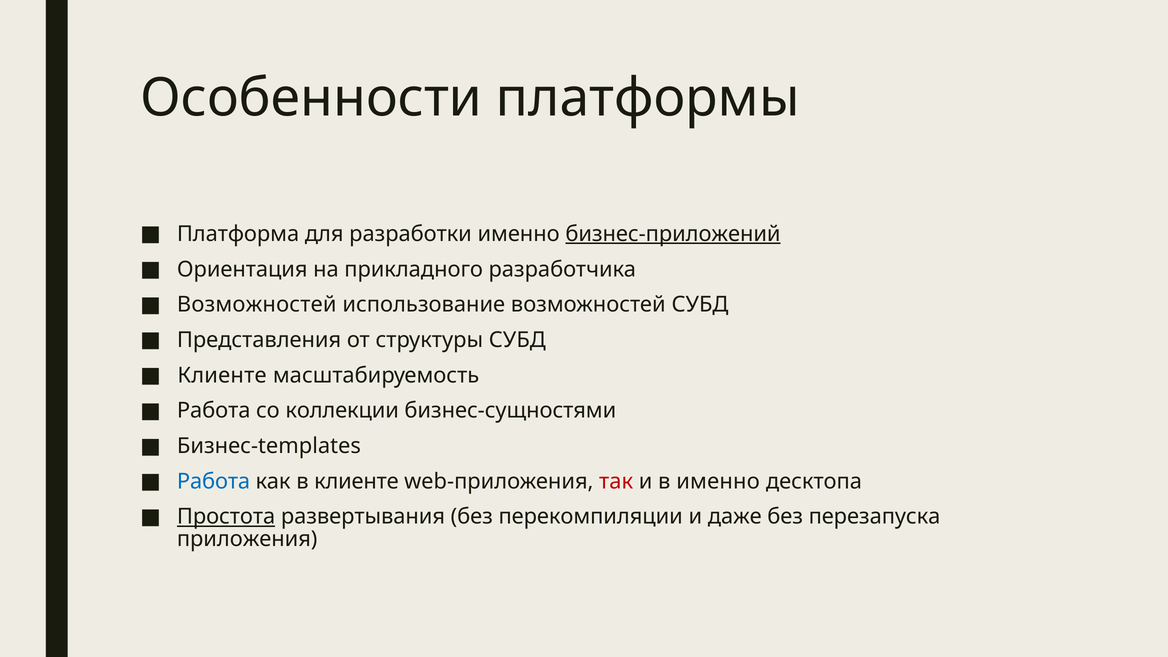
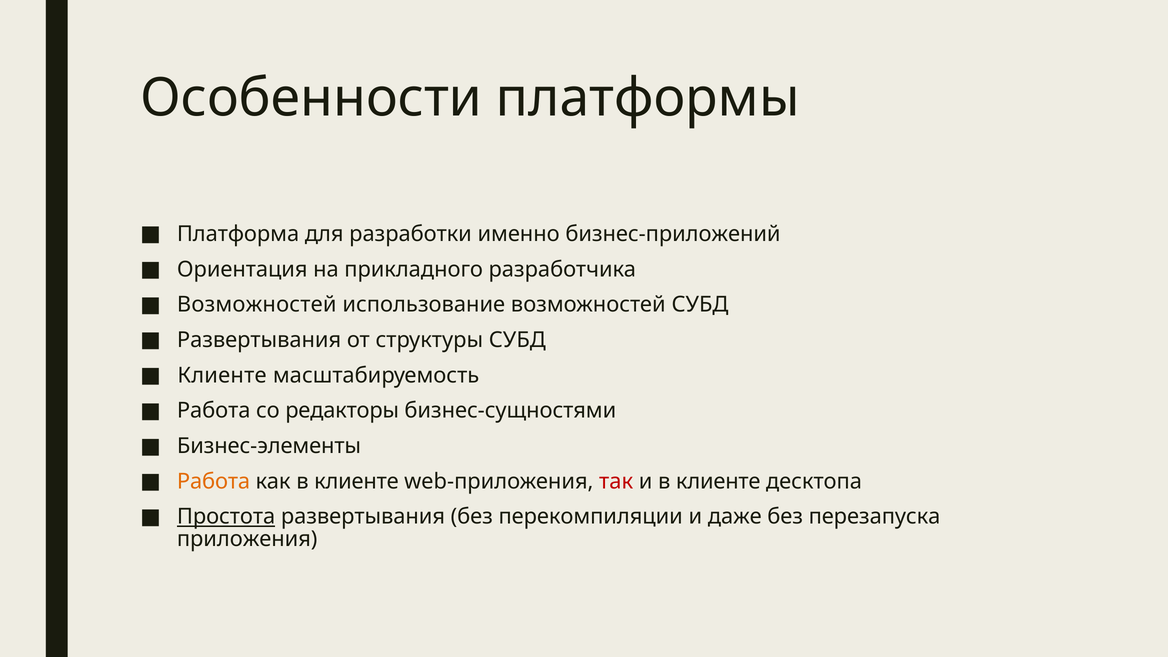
бизнес-приложений underline: present -> none (673, 234)
Представления: Представления -> Развертывания (259, 340)
коллекции: коллекции -> редакторы (342, 411)
Бизнес-templates: Бизнес-templates -> Бизнес-элементы (269, 446)
Работа colour: blue -> orange (214, 481)
и в именно: именно -> клиенте (718, 481)
